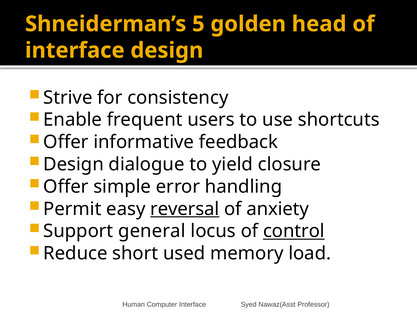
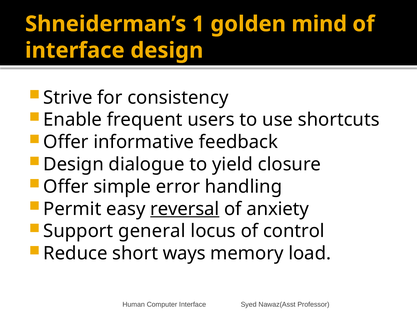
5: 5 -> 1 (198, 24)
head: head -> mind (319, 24)
control underline: present -> none (294, 231)
used: used -> ways (184, 253)
